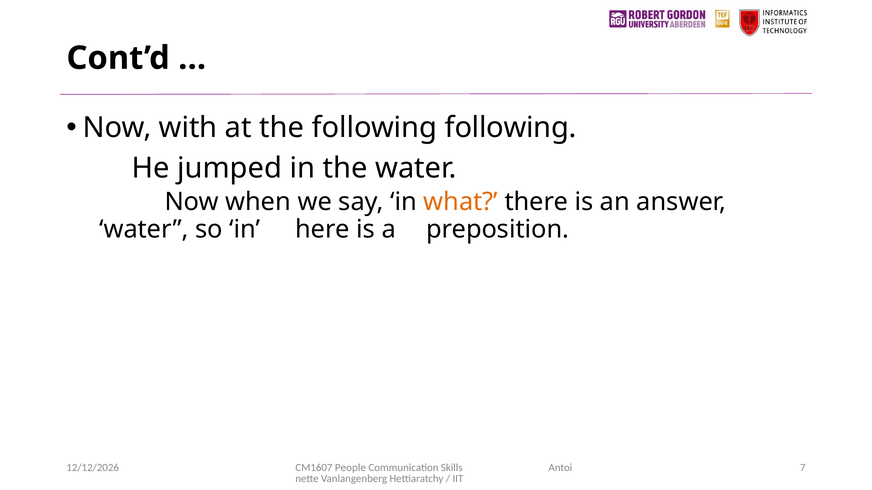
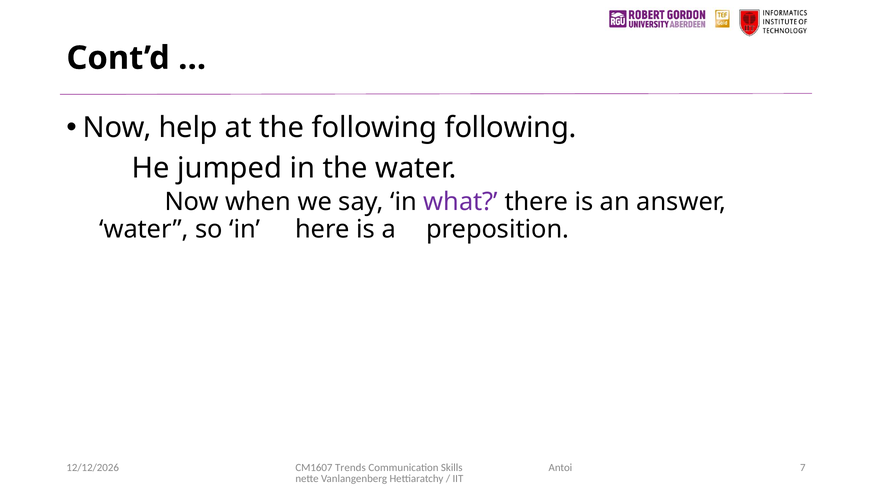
with: with -> help (188, 128)
what colour: orange -> purple (461, 202)
People: People -> Trends (350, 468)
